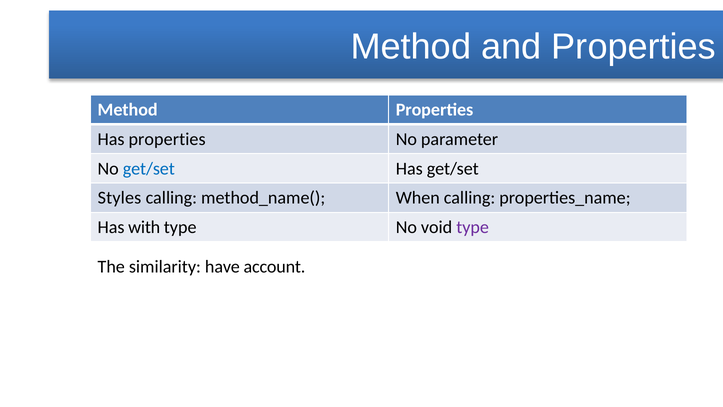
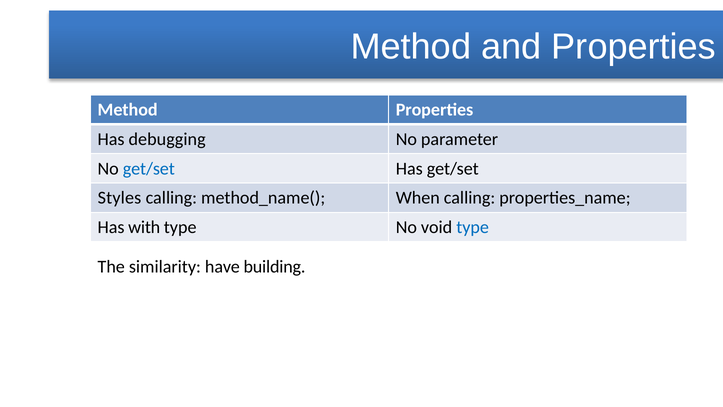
Has properties: properties -> debugging (167, 139)
type colour: purple -> blue (473, 227)
account: account -> building (274, 266)
